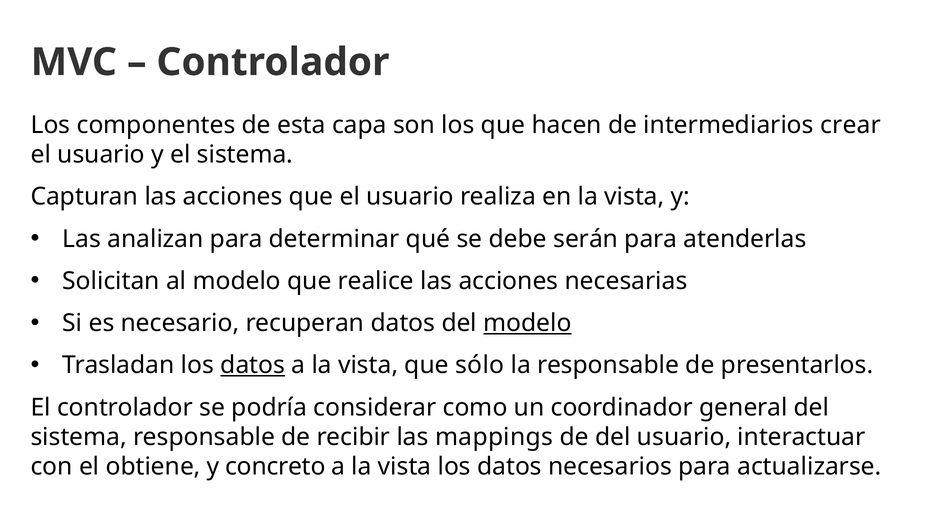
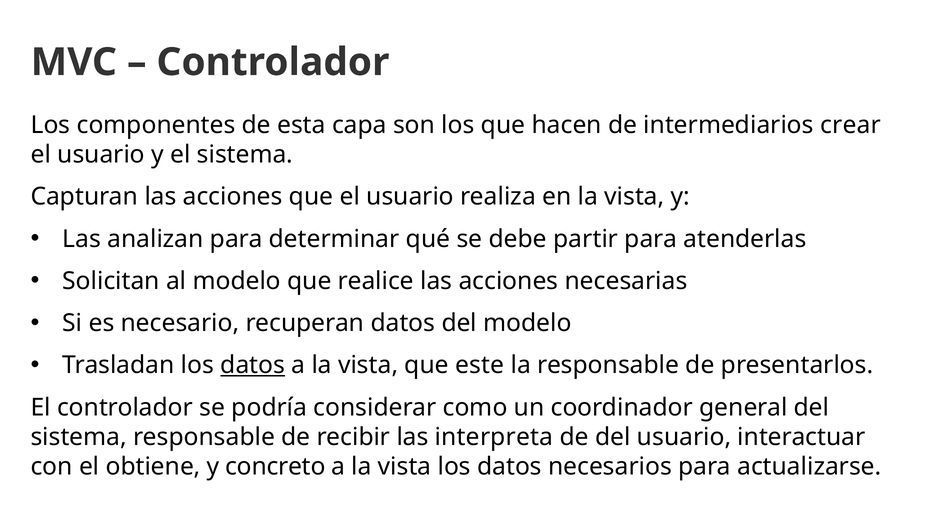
serán: serán -> partir (586, 239)
modelo underline: present -> none (527, 323)
sólo: sólo -> este (480, 365)
mappings: mappings -> interpreta (494, 437)
